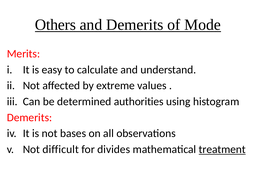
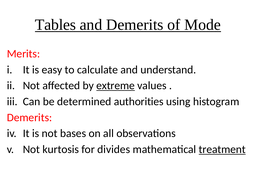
Others: Others -> Tables (55, 25)
extreme underline: none -> present (116, 86)
difficult: difficult -> kurtosis (61, 149)
